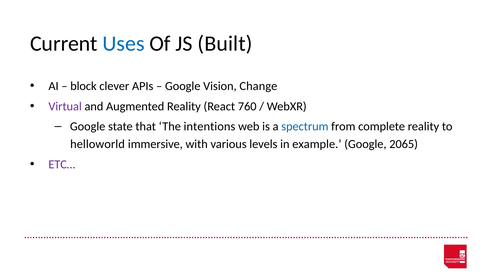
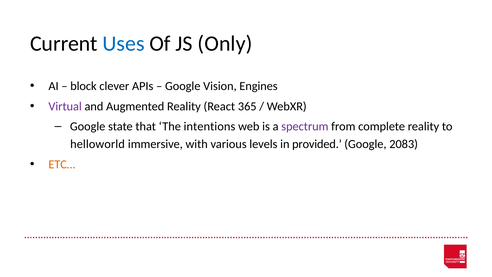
Built: Built -> Only (225, 43)
Change: Change -> Engines (259, 86)
760: 760 -> 365 (247, 106)
spectrum colour: blue -> purple (305, 126)
example: example -> provided (317, 144)
2065: 2065 -> 2083 (404, 144)
ETC… colour: purple -> orange (62, 164)
